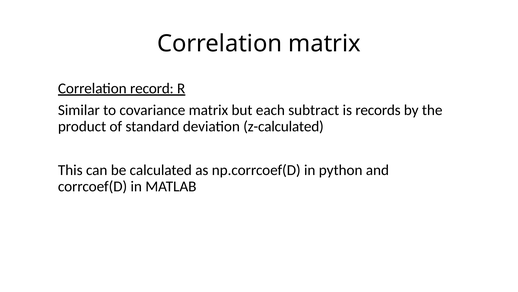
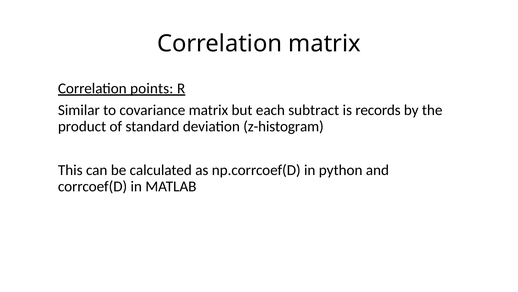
record: record -> points (152, 88)
z-calculated: z-calculated -> z-histogram (283, 126)
